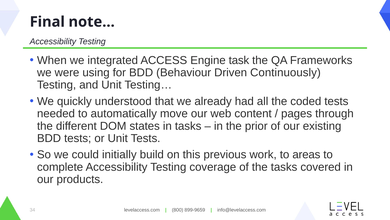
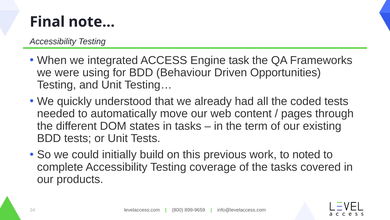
Continuously: Continuously -> Opportunities (286, 72)
prior: prior -> term (256, 126)
areas: areas -> noted (306, 154)
